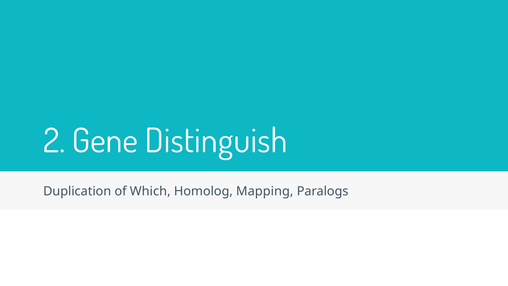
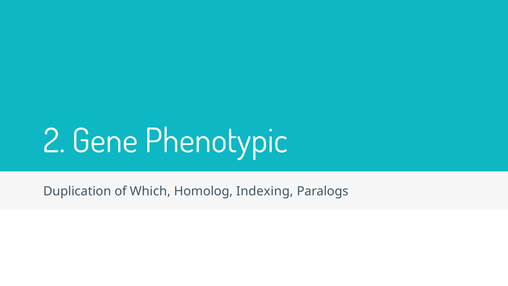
Distinguish: Distinguish -> Phenotypic (216, 141)
Mapping: Mapping -> Indexing (265, 191)
